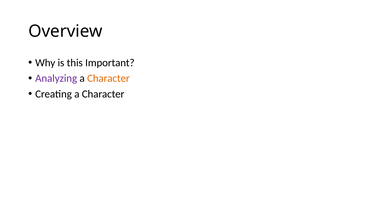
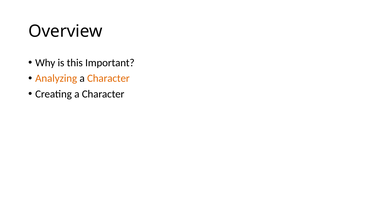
Analyzing colour: purple -> orange (56, 78)
